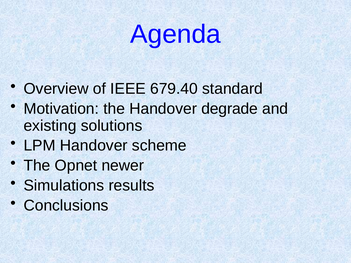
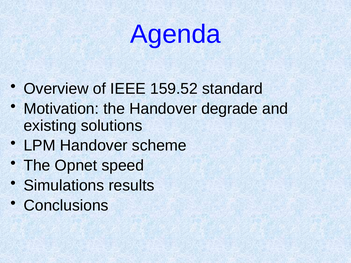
679.40: 679.40 -> 159.52 (174, 89)
newer: newer -> speed (123, 166)
